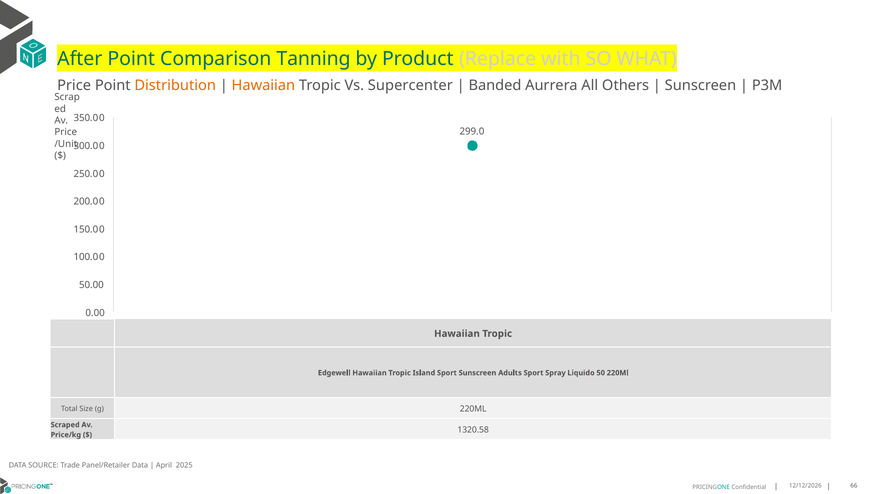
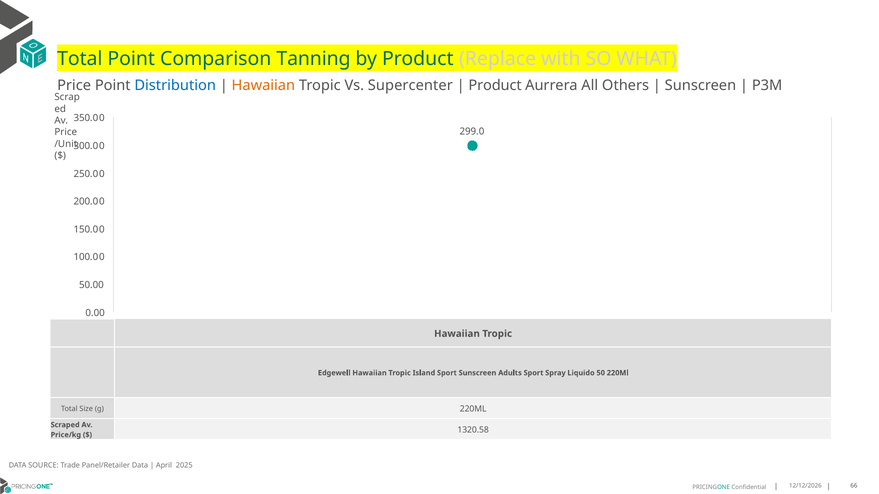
After: After -> Total (80, 59)
Distribution colour: orange -> blue (175, 86)
Banded: Banded -> Product (495, 86)
